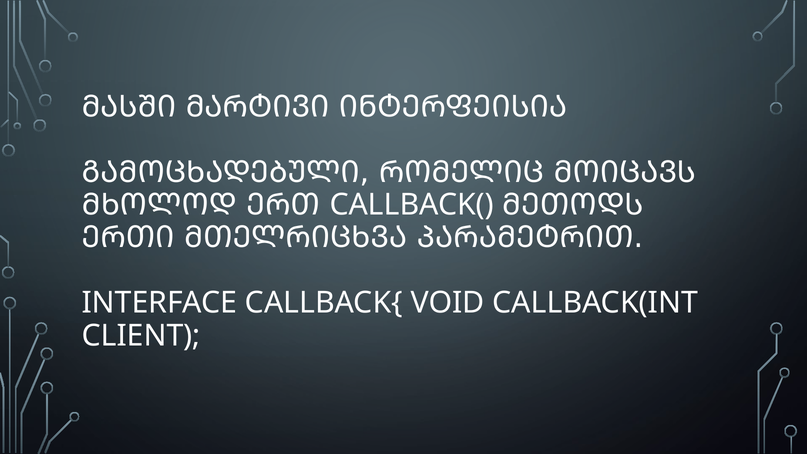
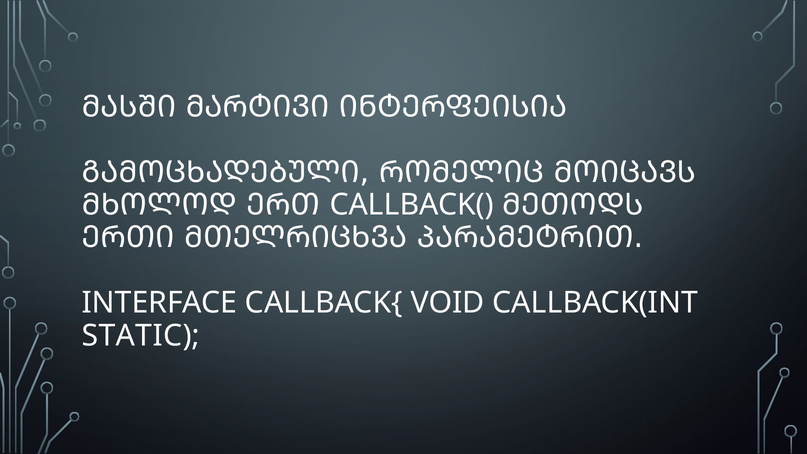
CLIENT: CLIENT -> STATIC (141, 336)
